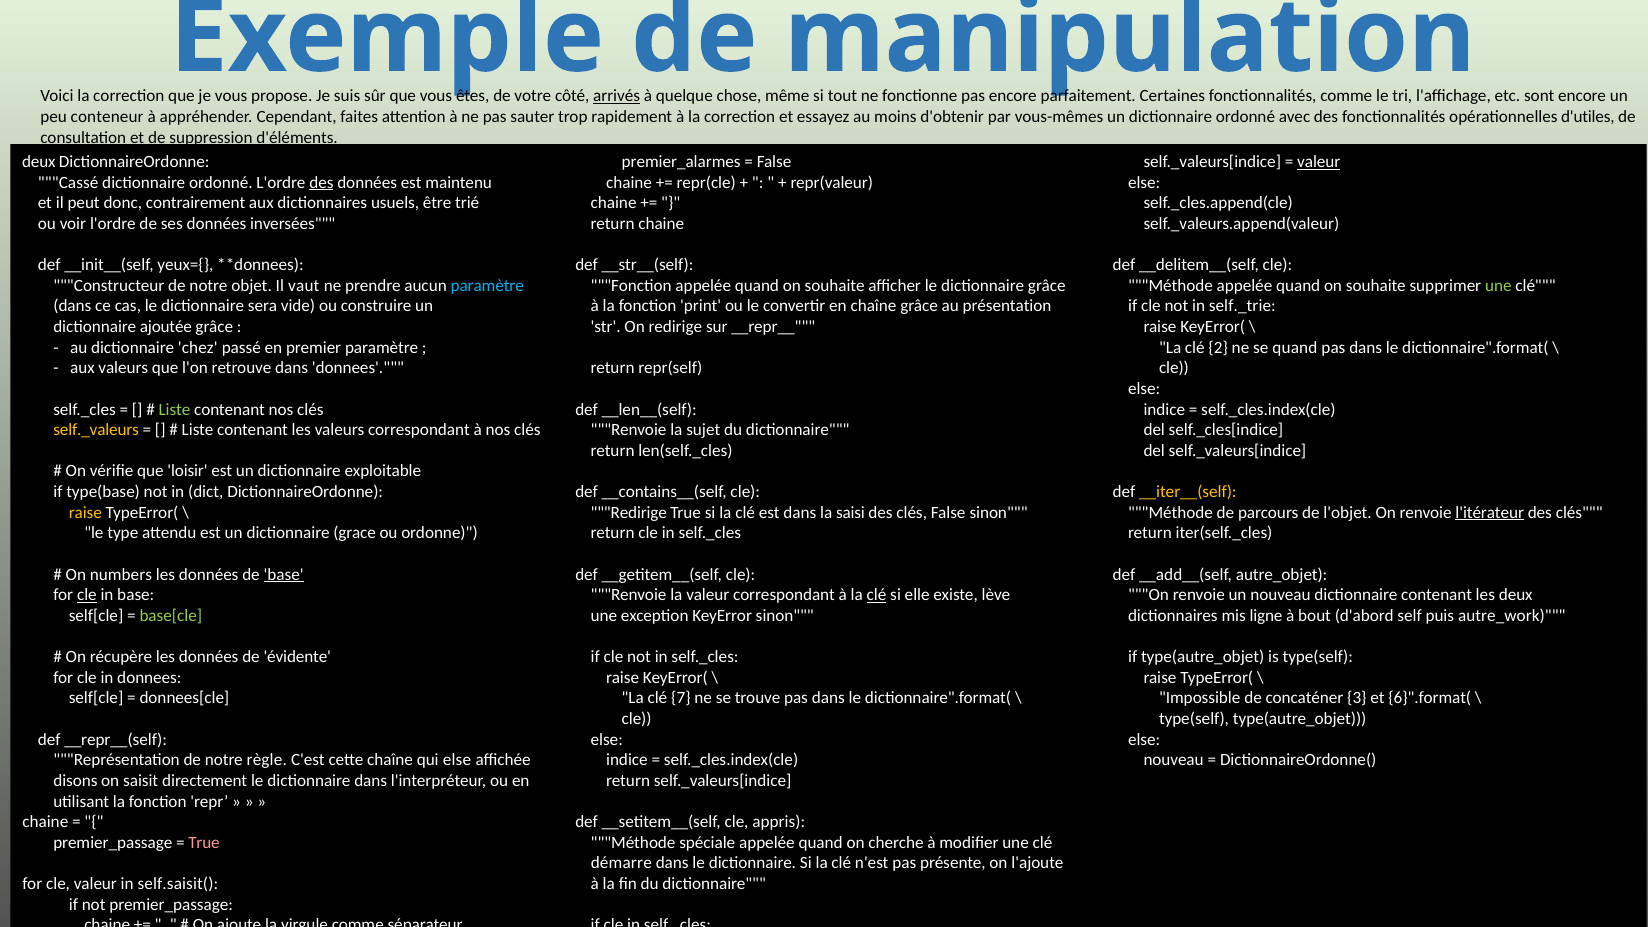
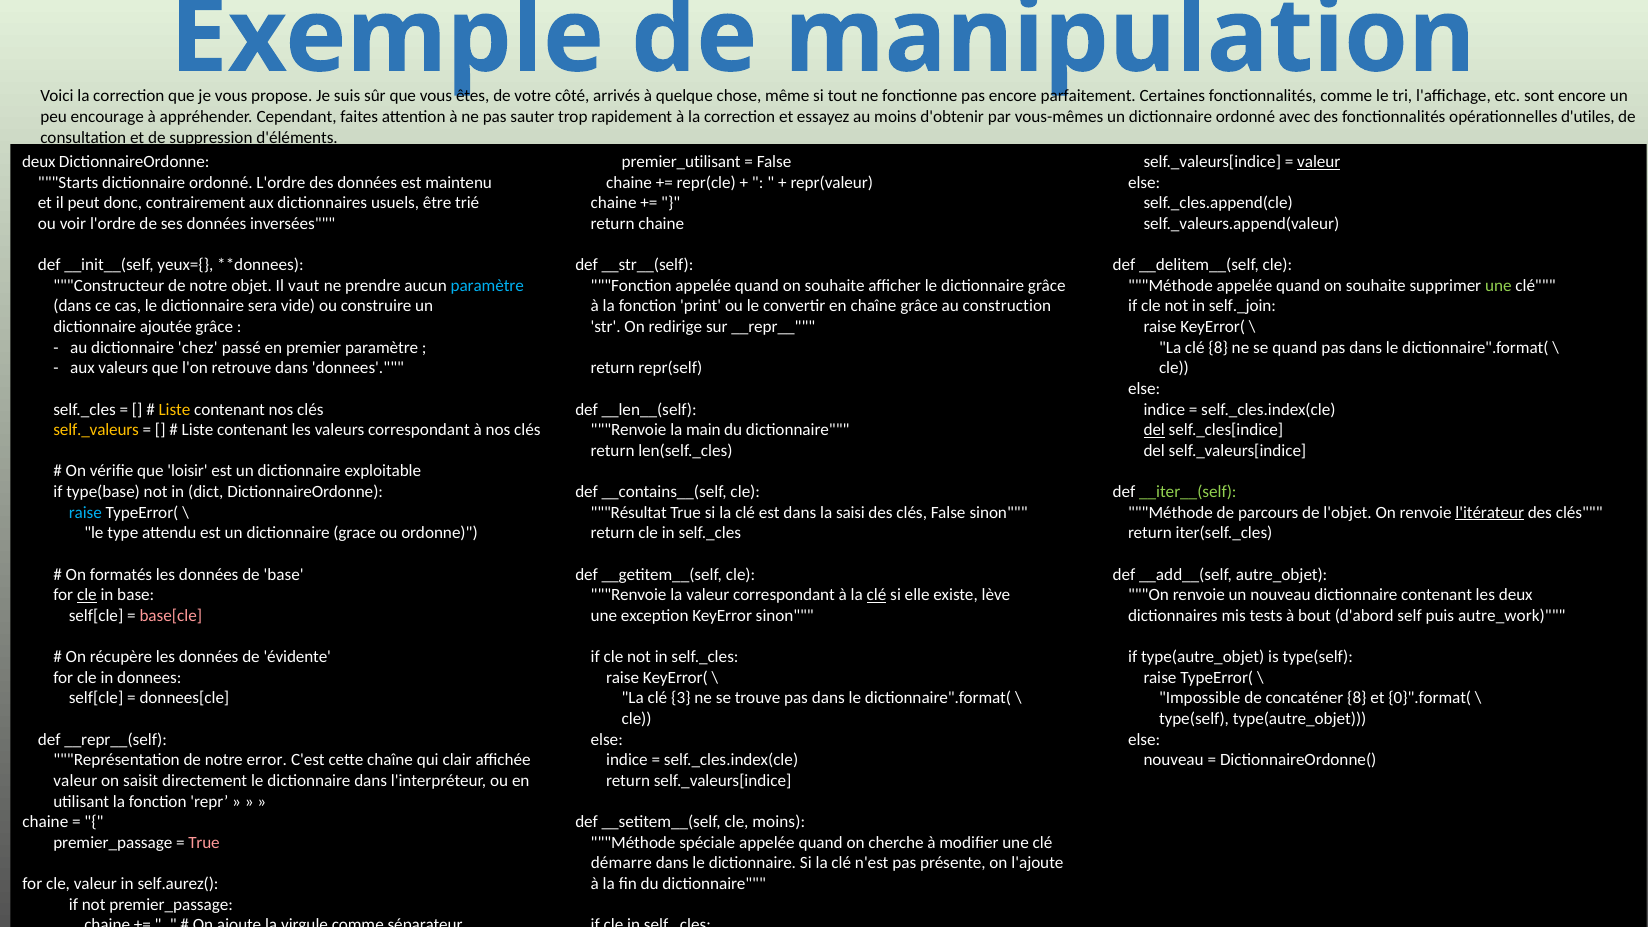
arrivés underline: present -> none (617, 96)
conteneur: conteneur -> encourage (107, 117)
premier_alarmes: premier_alarmes -> premier_utilisant (681, 162)
Cassé: Cassé -> Starts (68, 182)
des underline: present -> none (321, 182)
présentation: présentation -> construction (1007, 306)
self._trie: self._trie -> self._join (1242, 306)
clé 2: 2 -> 8 (1218, 347)
Liste colour: light green -> yellow (174, 409)
sujet: sujet -> main (703, 430)
del underline: none -> present (1154, 430)
__iter__(self colour: yellow -> light green (1188, 492)
raise colour: yellow -> light blue (85, 513)
Redirige: Redirige -> Résultat (629, 513)
numbers: numbers -> formatés (121, 574)
base underline: present -> none (284, 574)
base[cle colour: light green -> pink (171, 616)
ligne: ligne -> tests (1266, 616)
7: 7 -> 3 (681, 698)
concaténer 3: 3 -> 8 (1357, 698)
6}".format(: 6}".format( -> 0}".format( (1430, 698)
règle: règle -> error (267, 760)
qui else: else -> clair (457, 760)
disons: disons -> valeur (75, 781)
cle appris: appris -> moins (779, 822)
self.saisit(: self.saisit( -> self.aurez( (178, 884)
